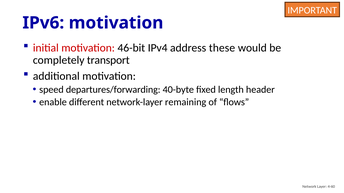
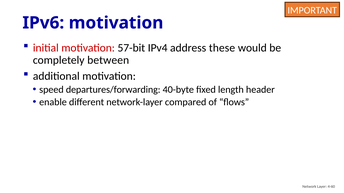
46-bit: 46-bit -> 57-bit (131, 48)
transport: transport -> between (108, 60)
remaining: remaining -> compared (186, 102)
